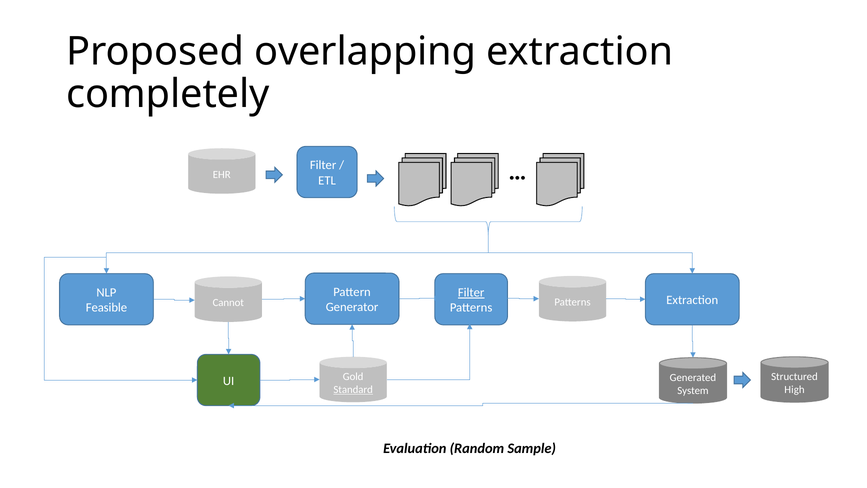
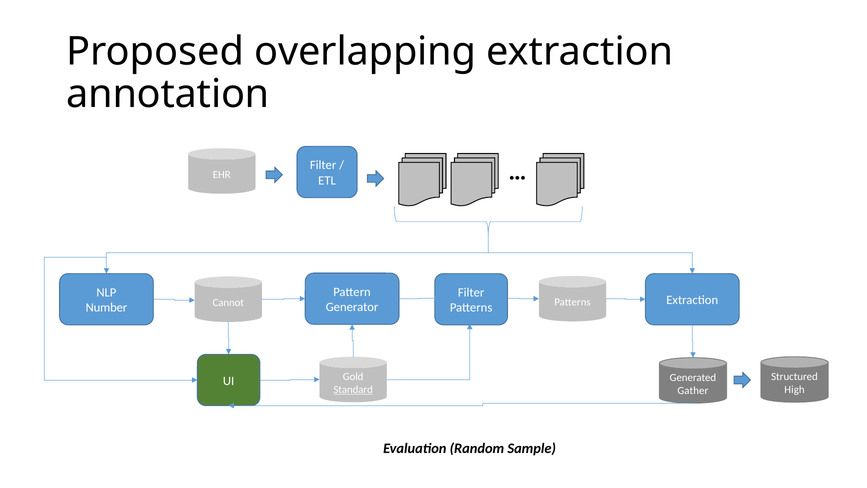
completely: completely -> annotation (168, 94)
Filter underline: present -> none (471, 292)
Feasible: Feasible -> Number (106, 308)
System: System -> Gather (693, 390)
